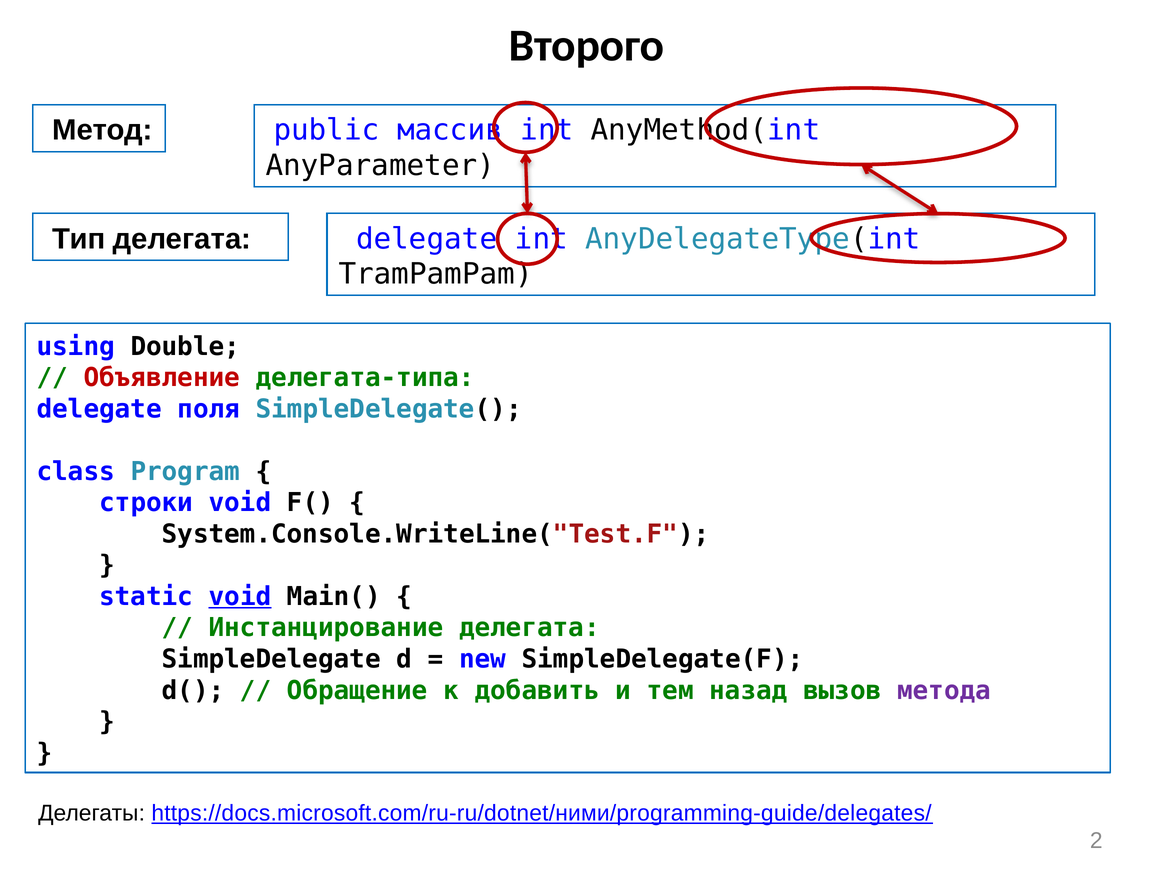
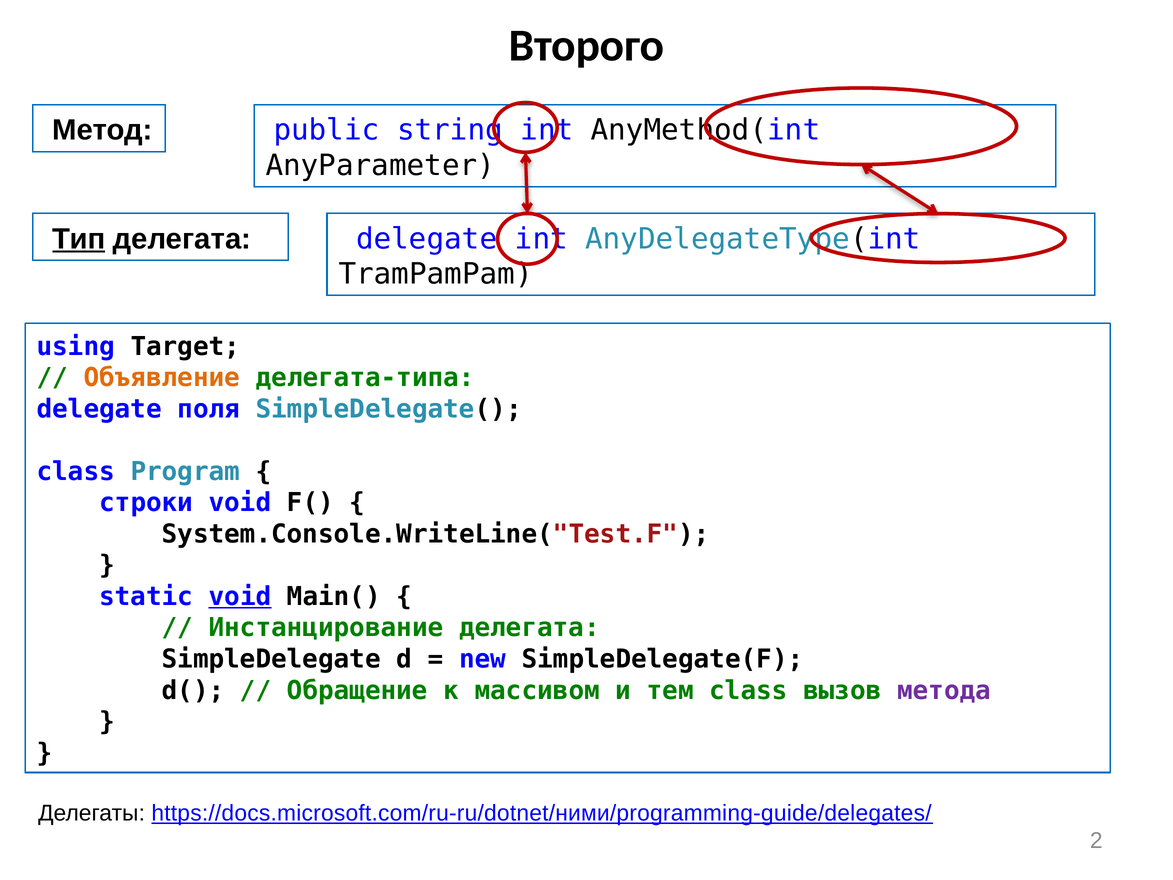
массив: массив -> string (450, 130)
Тип underline: none -> present (79, 239)
Double: Double -> Target (185, 346)
Объявление colour: red -> orange (162, 378)
добавить: добавить -> массивом (537, 690)
тем назад: назад -> class (748, 690)
